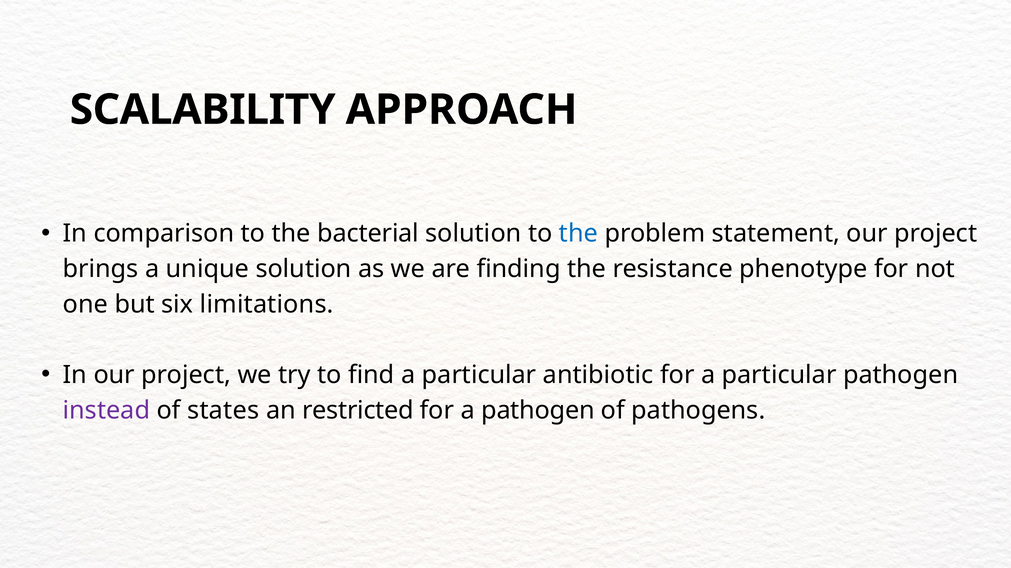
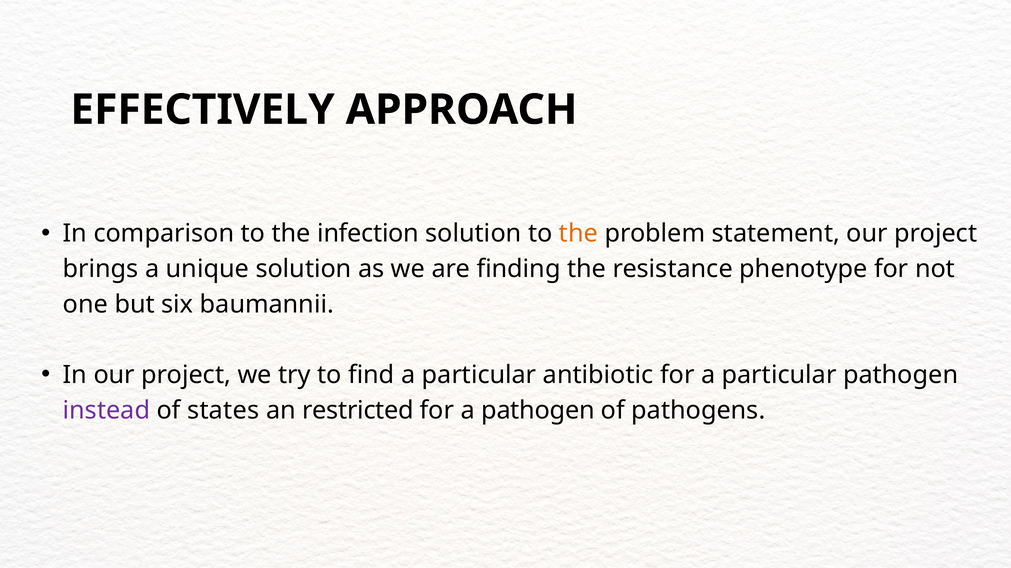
SCALABILITY: SCALABILITY -> EFFECTIVELY (202, 110)
bacterial: bacterial -> infection (368, 234)
the colour: blue -> orange (578, 234)
limitations: limitations -> baumannii (267, 305)
